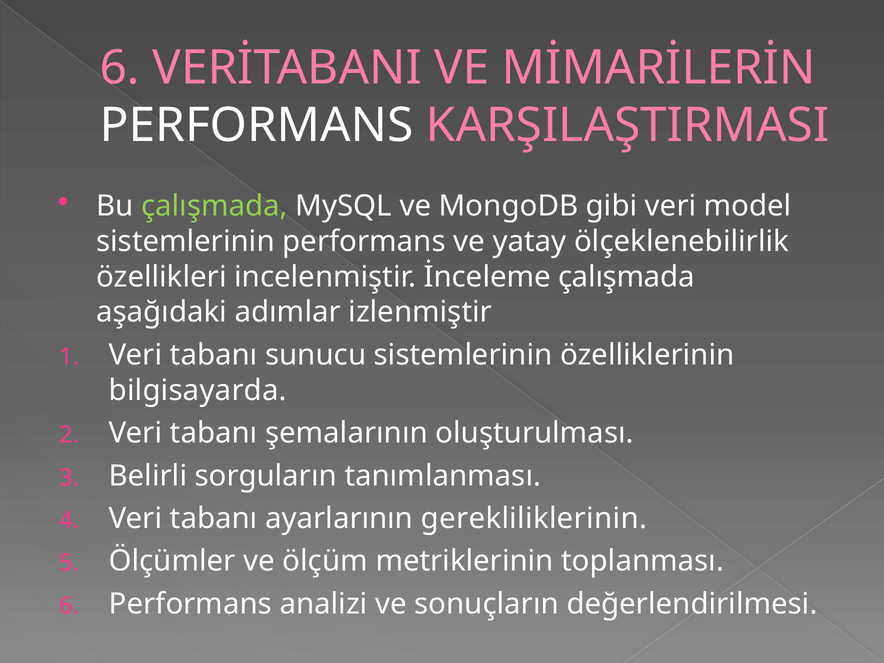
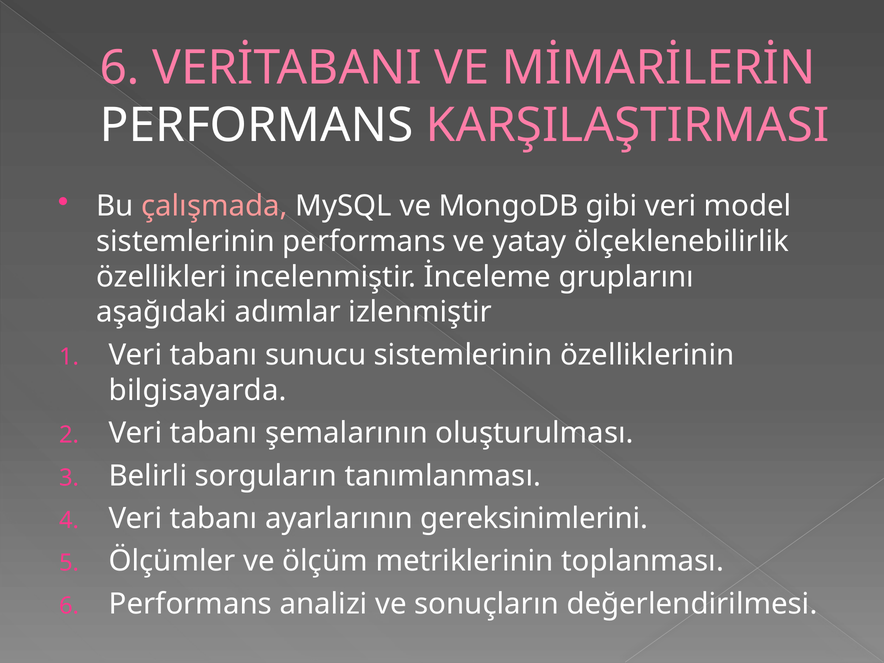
çalışmada colour: light green -> pink (215, 206)
İnceleme çalışmada: çalışmada -> gruplarını (626, 277)
gerekliliklerinin: gerekliliklerinin -> gereksinimlerini (534, 519)
